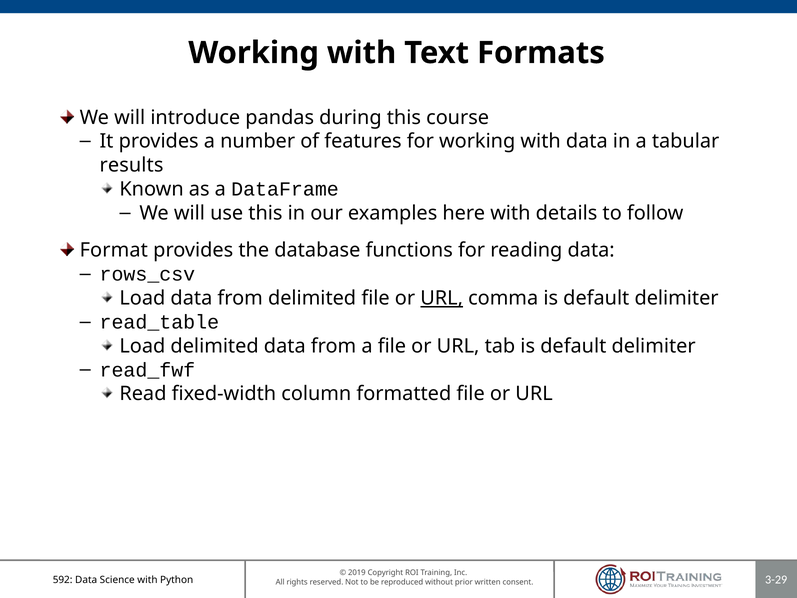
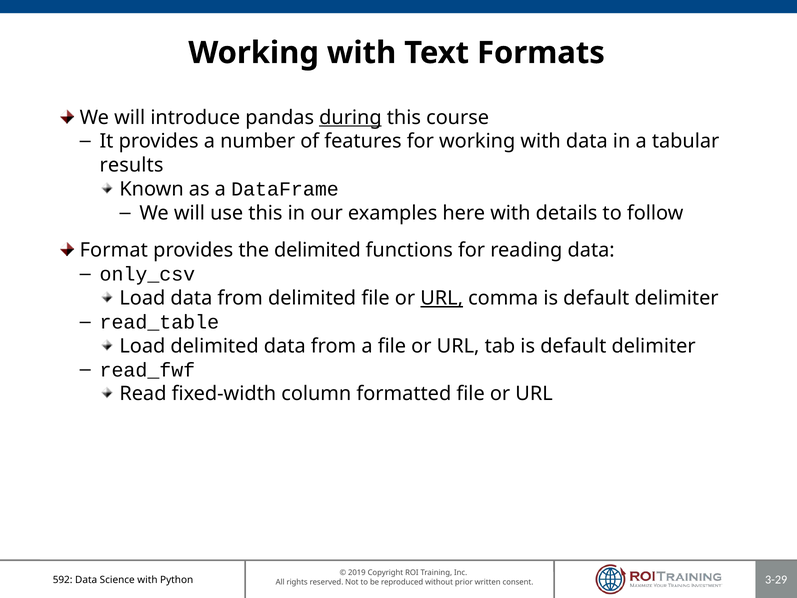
during underline: none -> present (350, 117)
the database: database -> delimited (317, 250)
rows_csv: rows_csv -> only_csv (147, 274)
